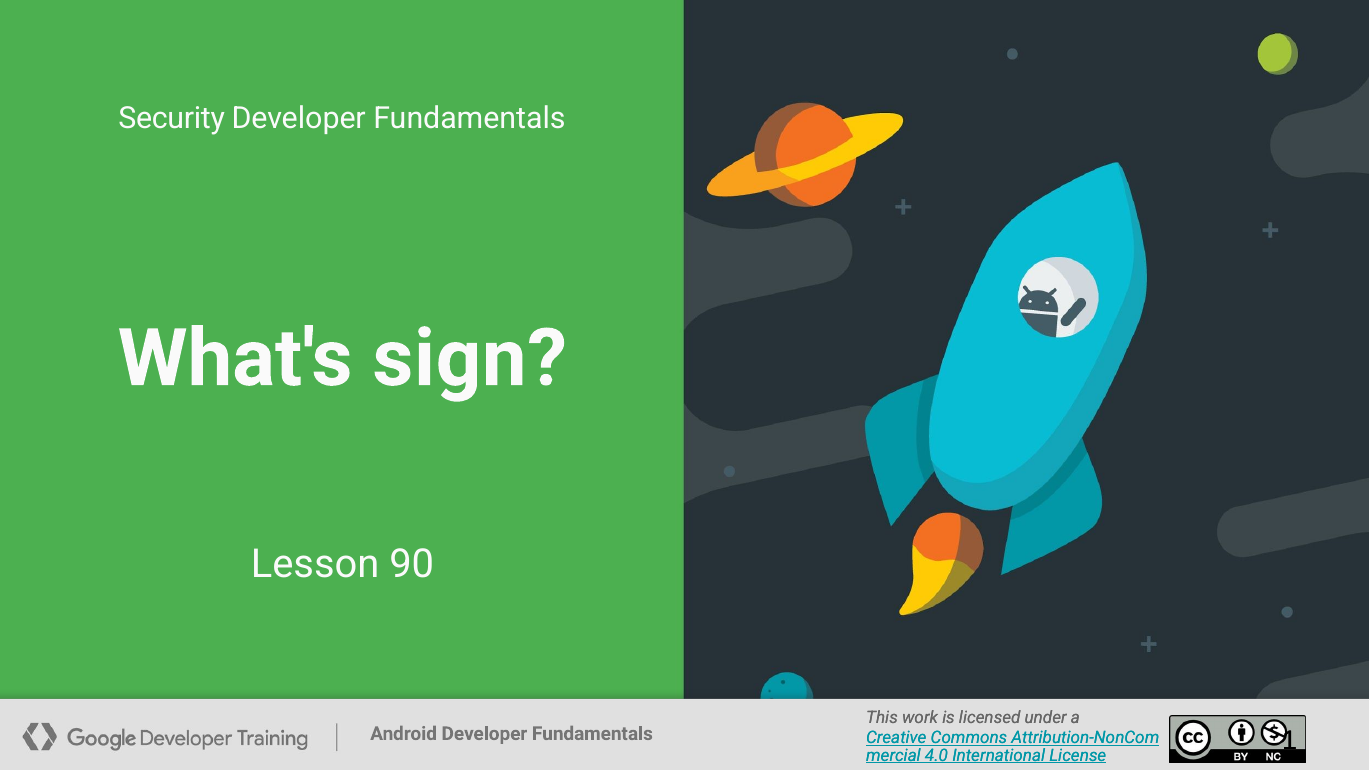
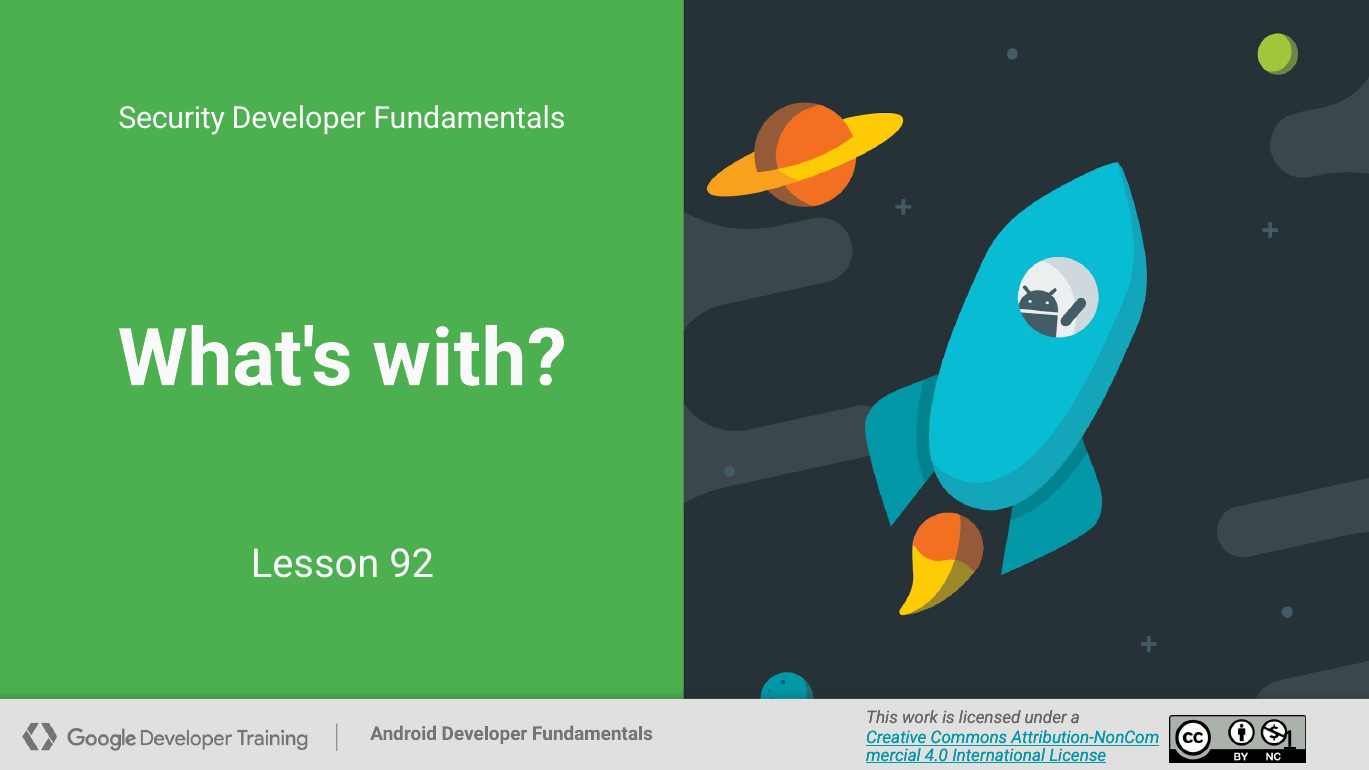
sign: sign -> with (470, 359)
90: 90 -> 92 (412, 564)
